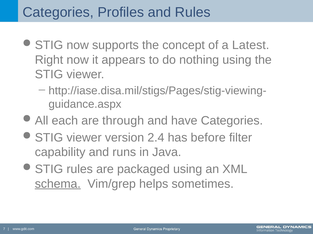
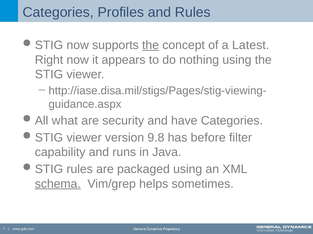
the underline: none -> present (151, 45)
each: each -> what (65, 121)
through: through -> security (123, 121)
2.4: 2.4 -> 9.8 (156, 138)
